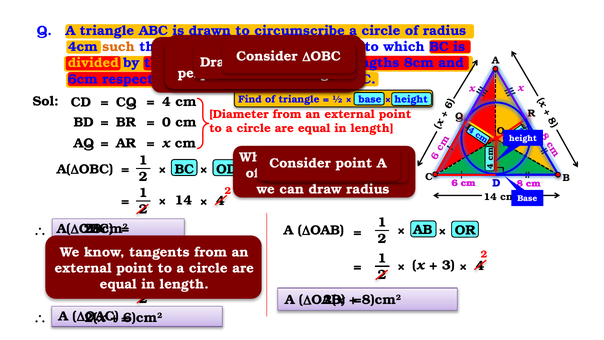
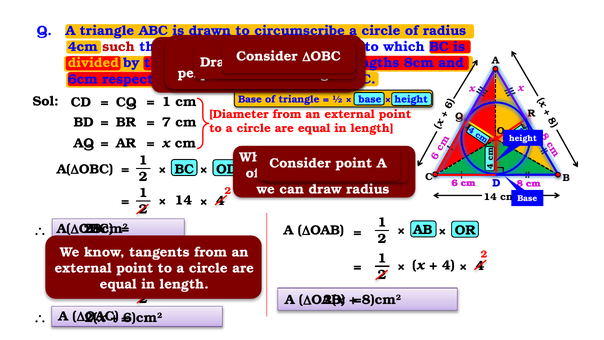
such colour: orange -> red (119, 47)
Find: Find -> Base (250, 100)
4: 4 -> 1 (166, 102)
0: 0 -> 7 (166, 122)
3: 3 -> 4 (448, 265)
